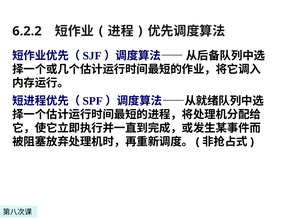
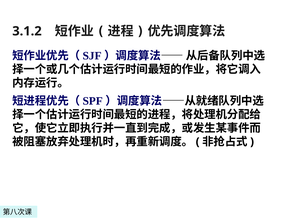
6.2.2: 6.2.2 -> 3.1.2 (27, 31)
